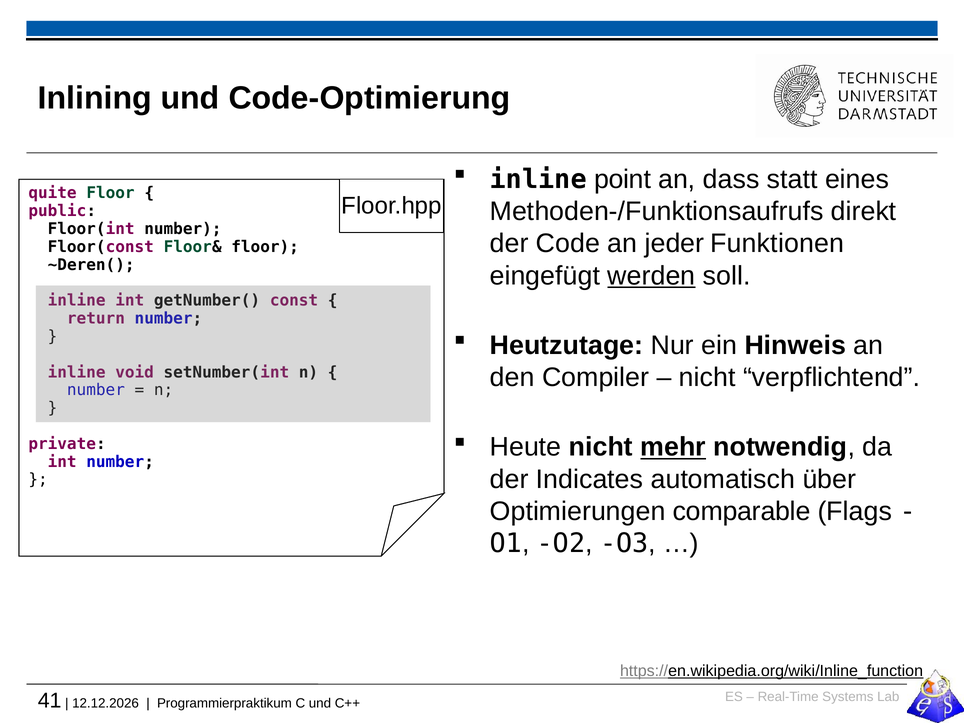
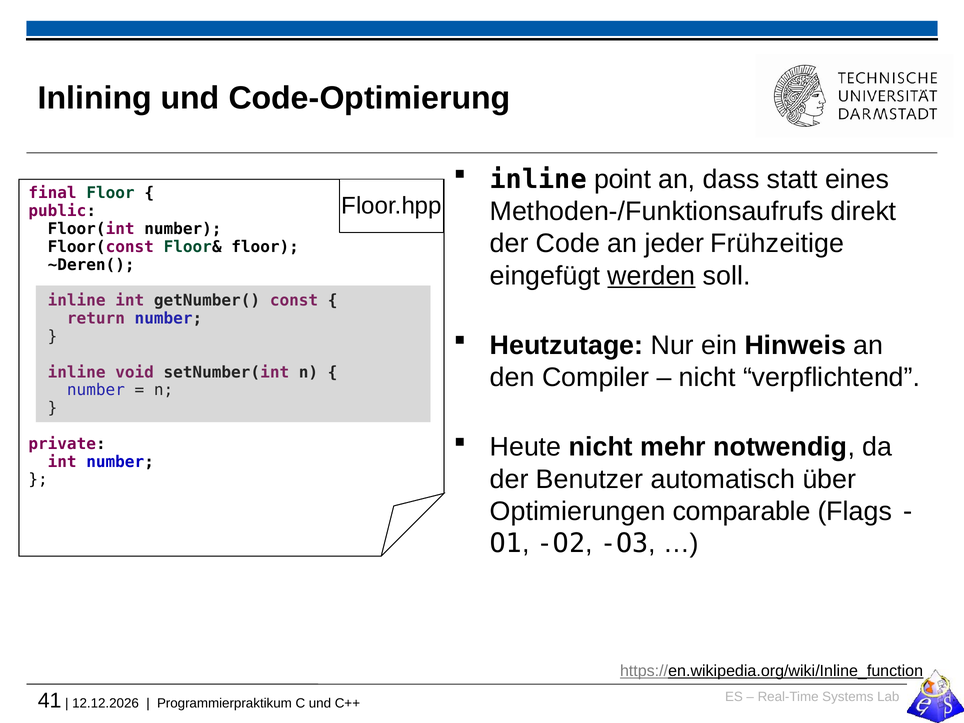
quite: quite -> final (53, 193)
Funktionen: Funktionen -> Frühzeitige (777, 244)
mehr underline: present -> none (673, 447)
Indicates: Indicates -> Benutzer (590, 479)
